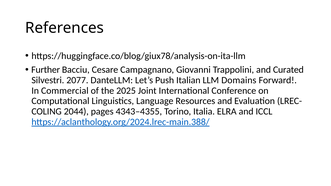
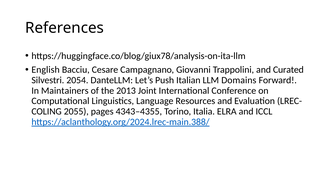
Further: Further -> English (46, 70)
2077: 2077 -> 2054 (77, 80)
Commercial: Commercial -> Maintainers (65, 91)
2025: 2025 -> 2013 (126, 91)
2044: 2044 -> 2055 (76, 112)
